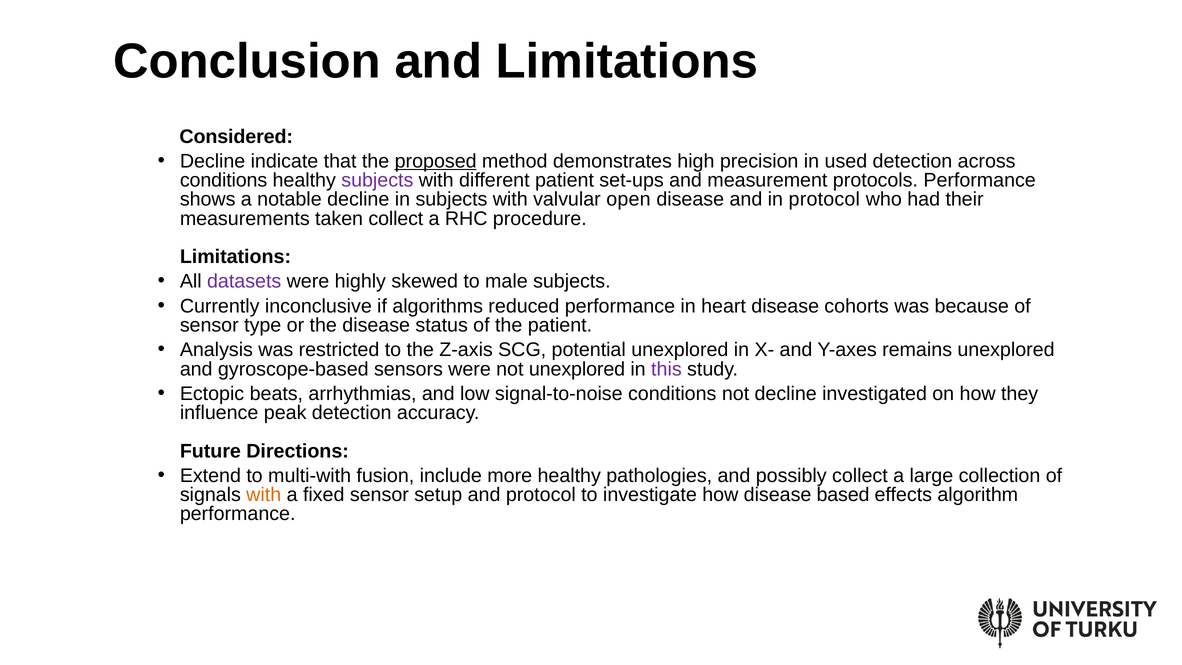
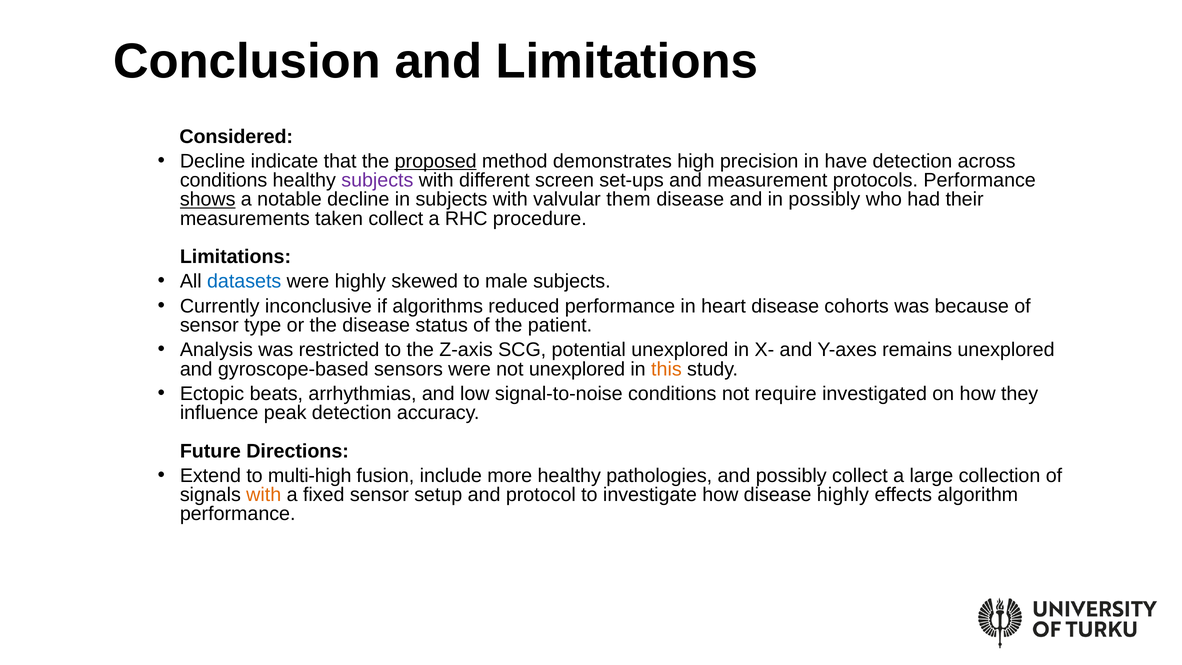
used: used -> have (846, 161)
different patient: patient -> screen (565, 180)
shows underline: none -> present (208, 199)
open: open -> them (628, 199)
in protocol: protocol -> possibly (824, 199)
datasets colour: purple -> blue (244, 281)
this colour: purple -> orange (666, 369)
not decline: decline -> require (786, 394)
multi-with: multi-with -> multi-high (310, 476)
disease based: based -> highly (843, 495)
